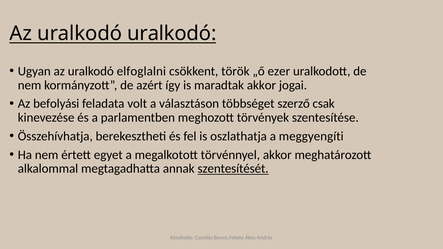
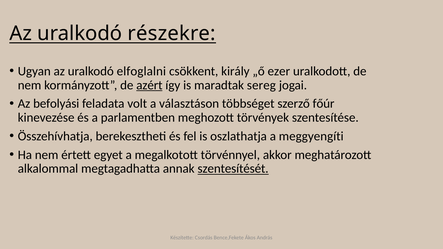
uralkodó uralkodó: uralkodó -> részekre (172, 33)
török: török -> király (235, 71)
azért underline: none -> present (149, 85)
maradtak akkor: akkor -> sereg (261, 85)
csak: csak -> főúr (324, 104)
